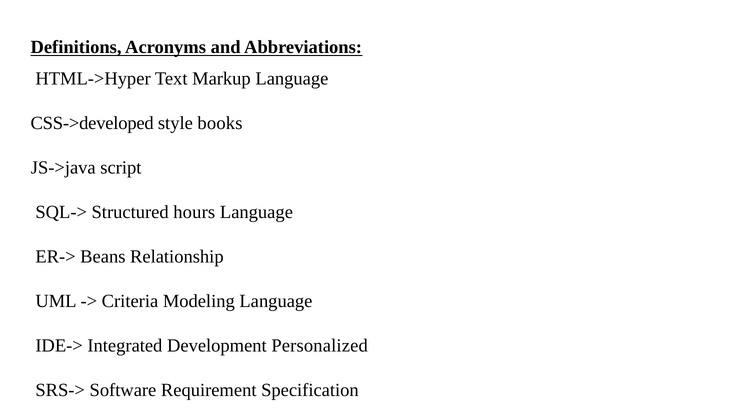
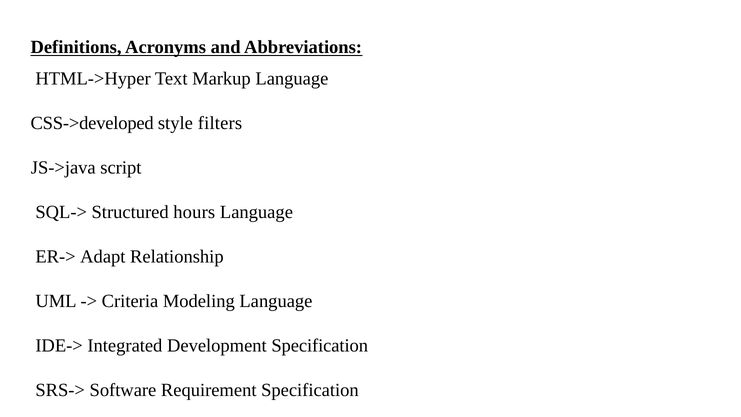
books: books -> filters (220, 123)
Beans: Beans -> Adapt (103, 257)
Development Personalized: Personalized -> Specification (320, 346)
